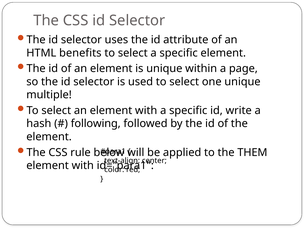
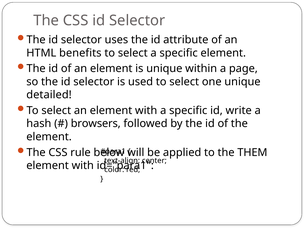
multiple: multiple -> detailed (49, 95)
following: following -> browsers (96, 124)
